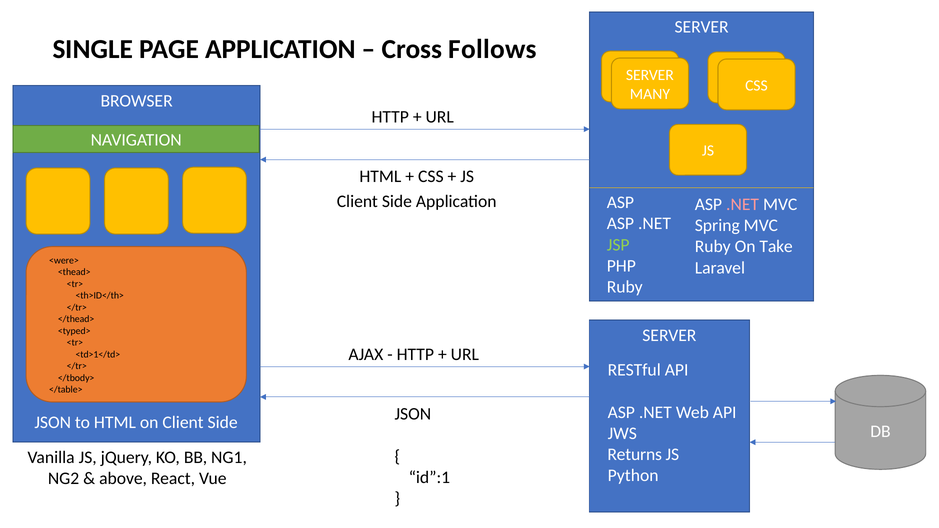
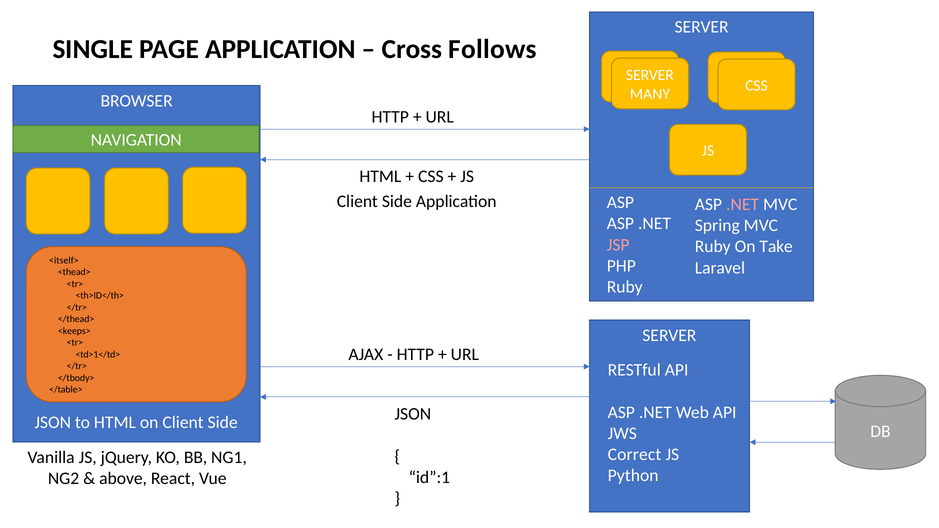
JSP colour: light green -> pink (618, 245)
<were>: <were> -> <itself> (64, 260)
<typed>: <typed> -> <keeps> (74, 331)
Returns: Returns -> Correct (635, 455)
